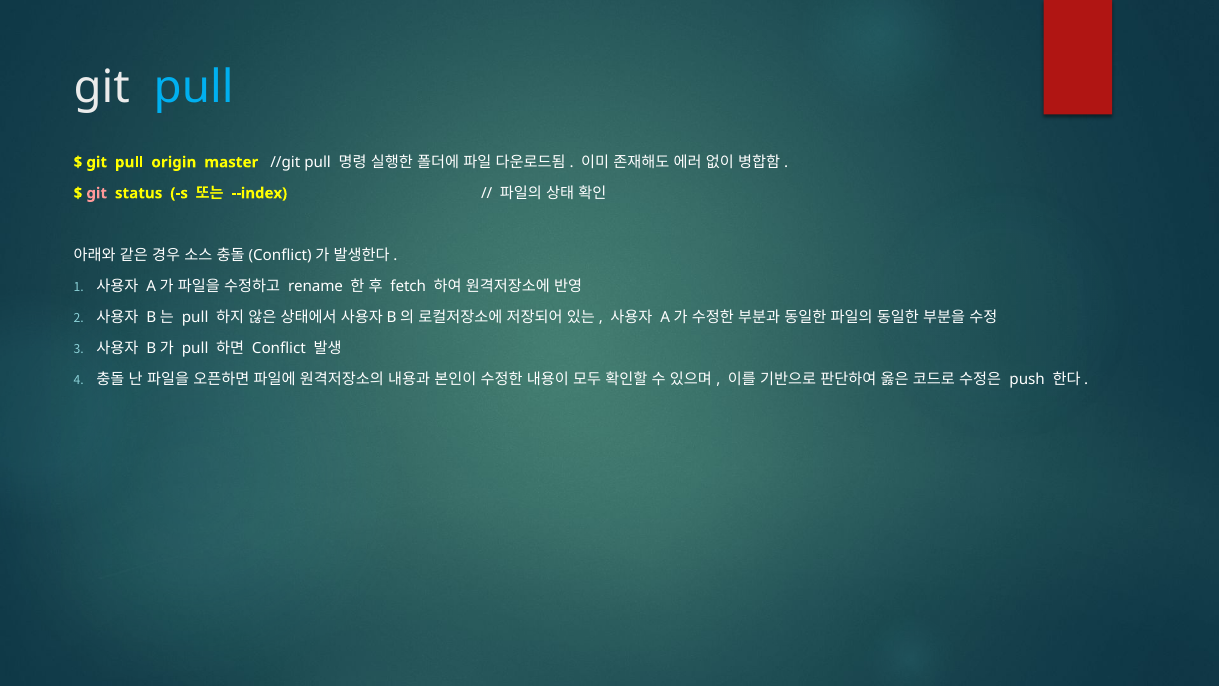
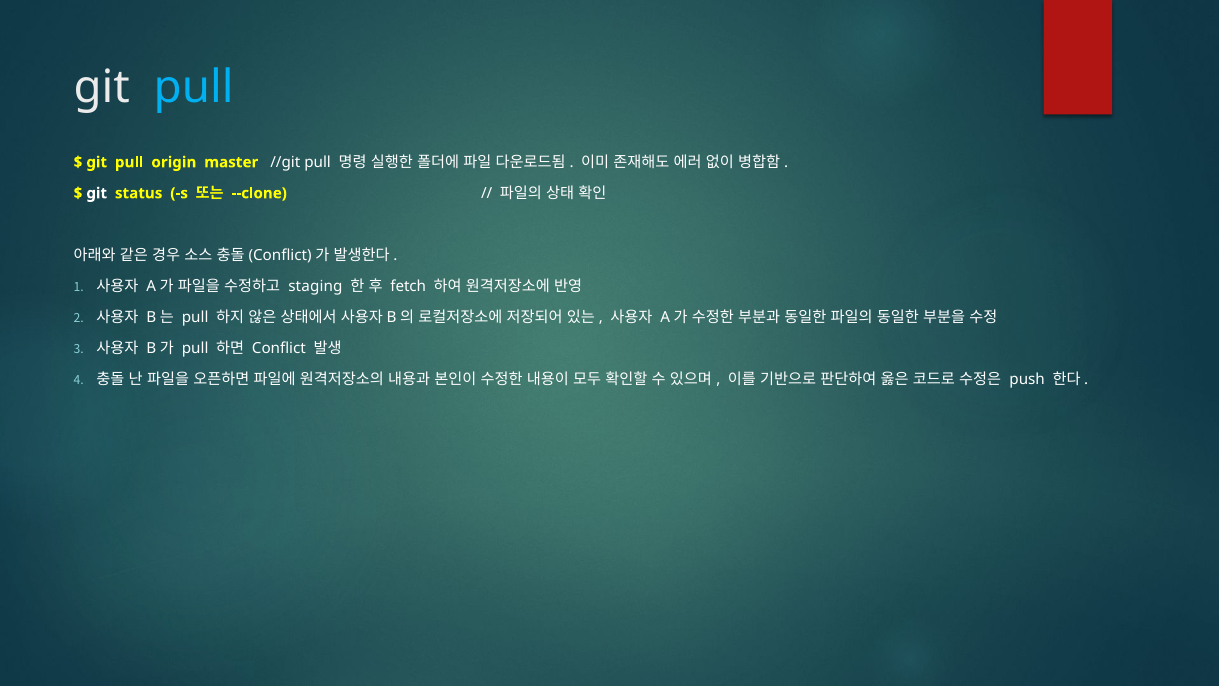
git colour: pink -> white (97, 193)
--index: --index -> --clone (259, 193)
rename: rename -> staging (315, 286)
